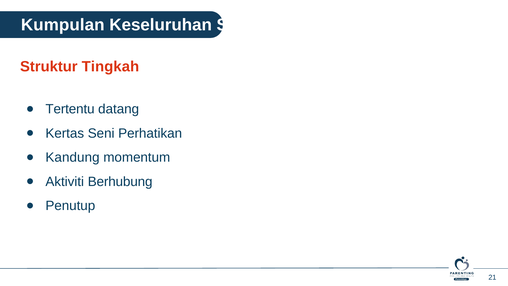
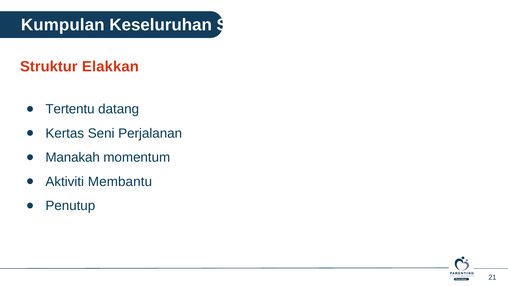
Tingkah: Tingkah -> Elakkan (110, 66)
Perhatikan: Perhatikan -> Perjalanan (150, 133)
Kandung: Kandung -> Manakah (73, 157)
Berhubung: Berhubung -> Membantu (120, 181)
